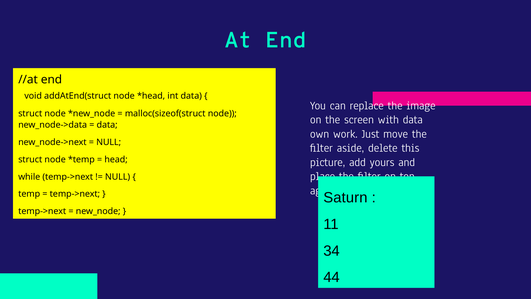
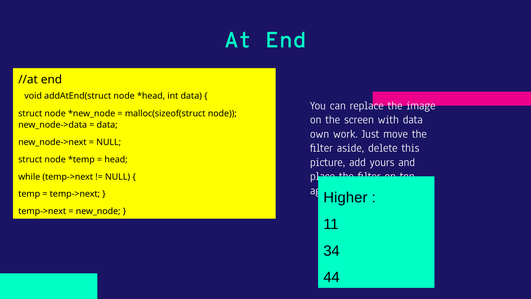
Saturn: Saturn -> Higher (345, 198)
